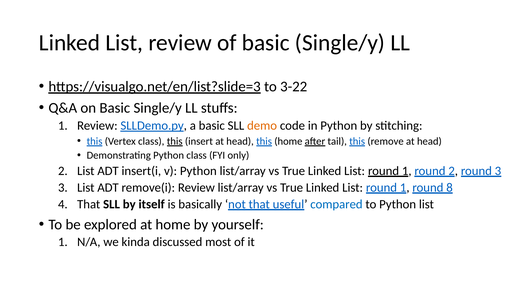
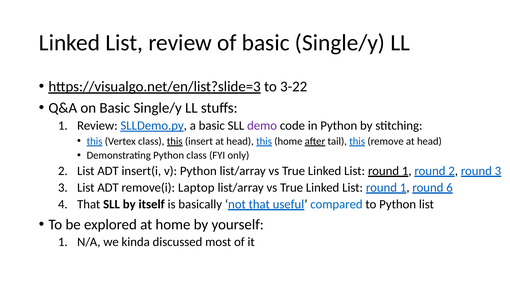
demo colour: orange -> purple (262, 126)
remove(i Review: Review -> Laptop (196, 187)
8: 8 -> 6 (450, 187)
